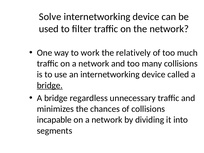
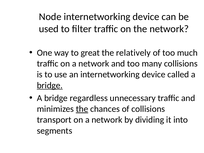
Solve: Solve -> Node (50, 17)
work: work -> great (90, 53)
the underline: none -> present (82, 109)
incapable: incapable -> transport (54, 120)
